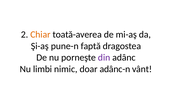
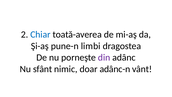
Chiar colour: orange -> blue (40, 34)
faptă: faptă -> limbi (91, 46)
limbi: limbi -> sfânt (43, 69)
